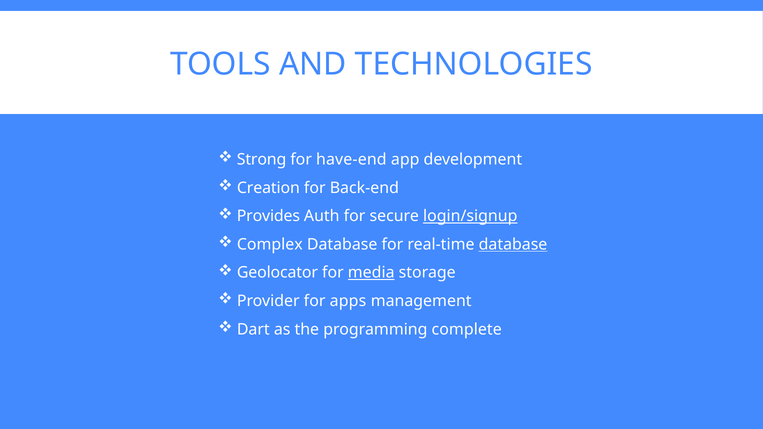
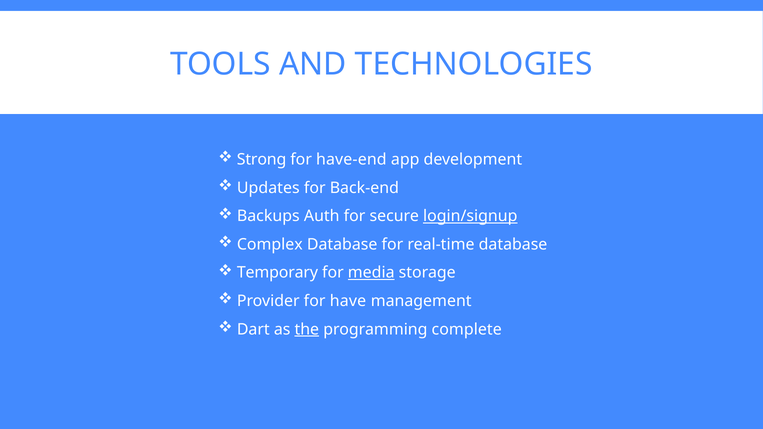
Creation: Creation -> Updates (268, 188)
Provides: Provides -> Backups (268, 216)
database underline: present -> none (513, 245)
Geolocator: Geolocator -> Temporary (277, 273)
apps: apps -> have (348, 301)
the underline: none -> present (307, 329)
